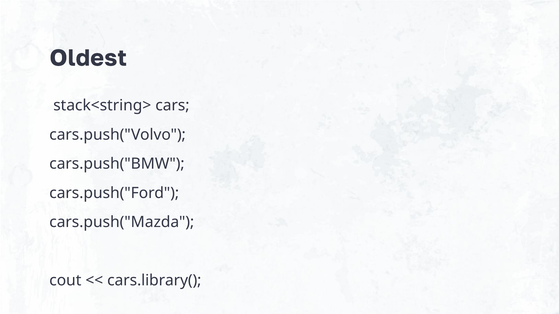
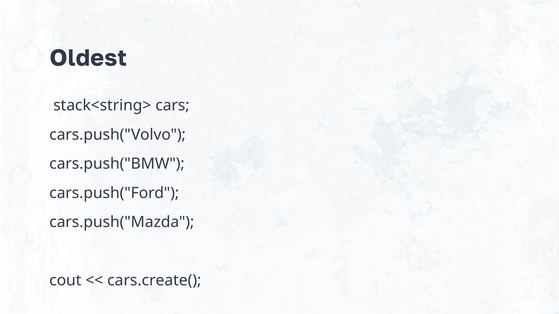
cars.library(: cars.library( -> cars.create( (154, 281)
